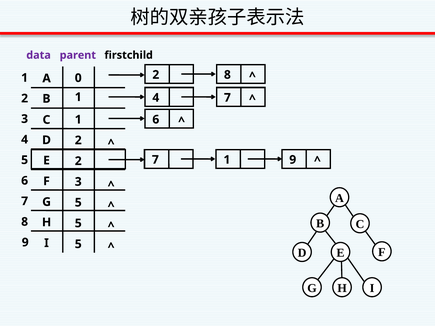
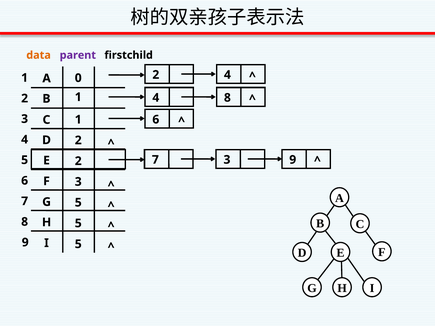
data colour: purple -> orange (39, 55)
2 8: 8 -> 4 (227, 75)
4 7: 7 -> 8 (227, 98)
7 1: 1 -> 3 (227, 160)
